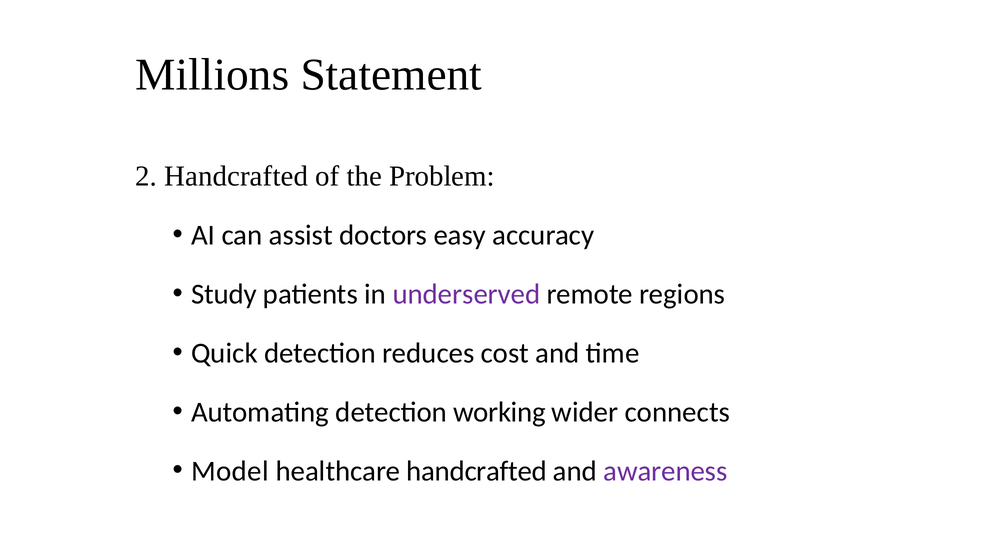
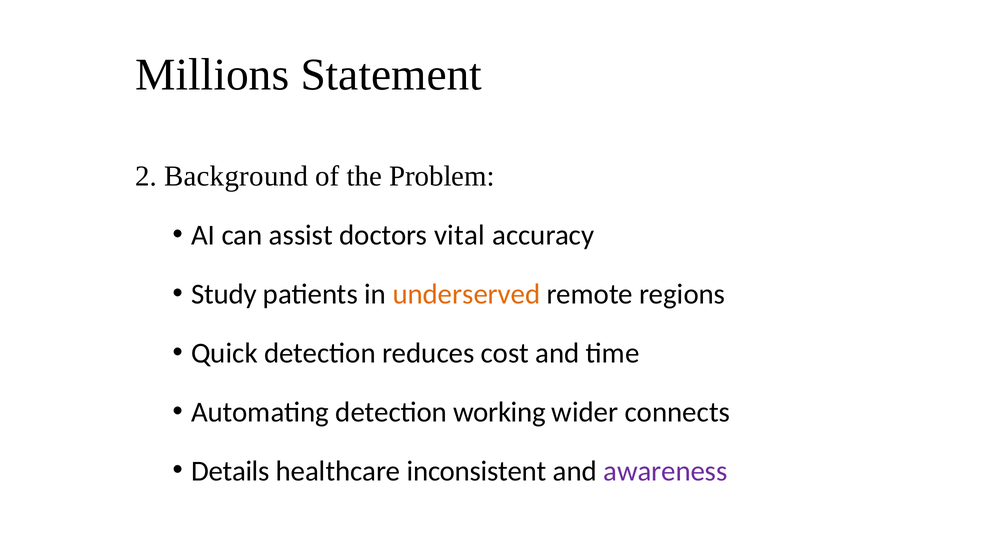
2 Handcrafted: Handcrafted -> Background (236, 176)
easy: easy -> vital (460, 235)
underserved colour: purple -> orange (466, 294)
Model: Model -> Details (230, 471)
healthcare handcrafted: handcrafted -> inconsistent (477, 471)
